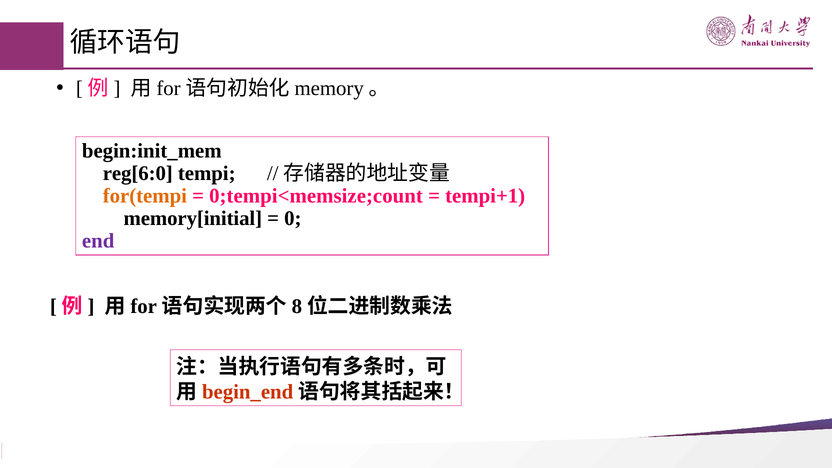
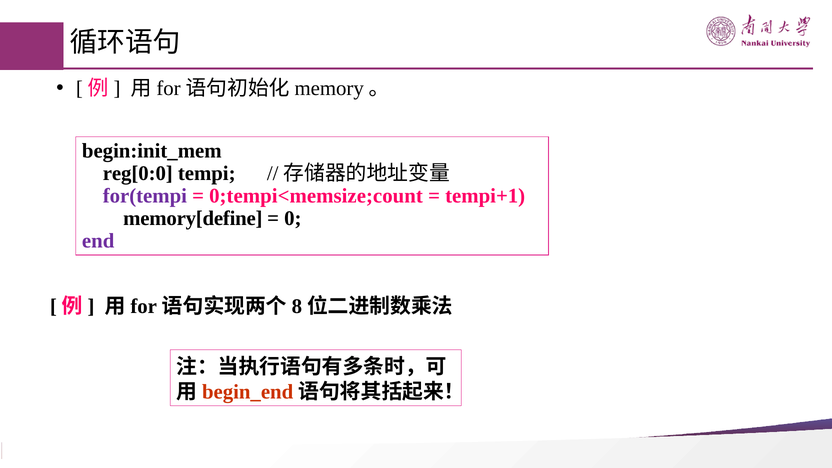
reg[6:0: reg[6:0 -> reg[0:0 (138, 173)
for(tempi colour: orange -> purple (145, 196)
memory[initial: memory[initial -> memory[define (193, 218)
